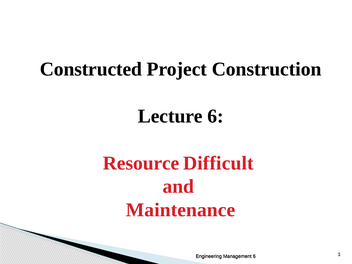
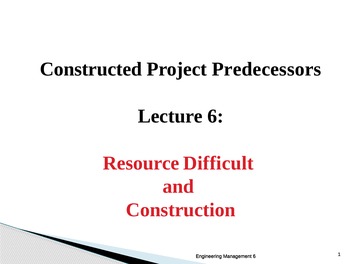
Construction: Construction -> Predecessors (267, 69)
Maintenance: Maintenance -> Construction (181, 210)
